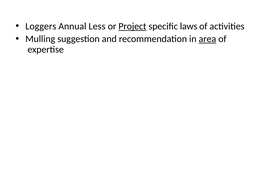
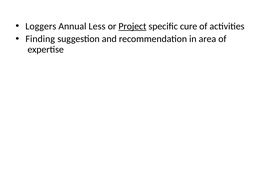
laws: laws -> cure (189, 26)
Mulling: Mulling -> Finding (40, 39)
area underline: present -> none (207, 39)
